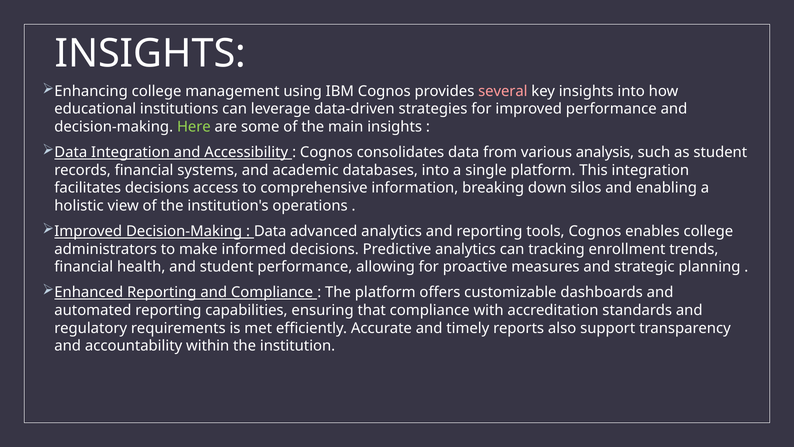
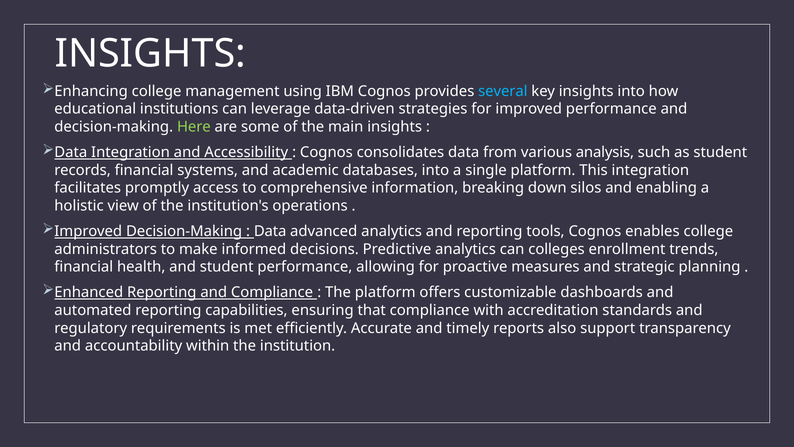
several colour: pink -> light blue (503, 91)
facilitates decisions: decisions -> promptly (157, 188)
tracking: tracking -> colleges (557, 249)
